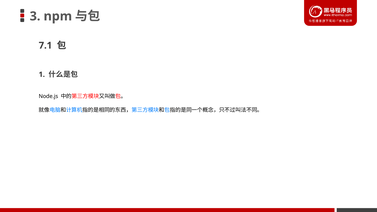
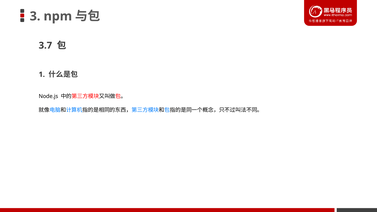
7.1: 7.1 -> 3.7 (45, 45)
